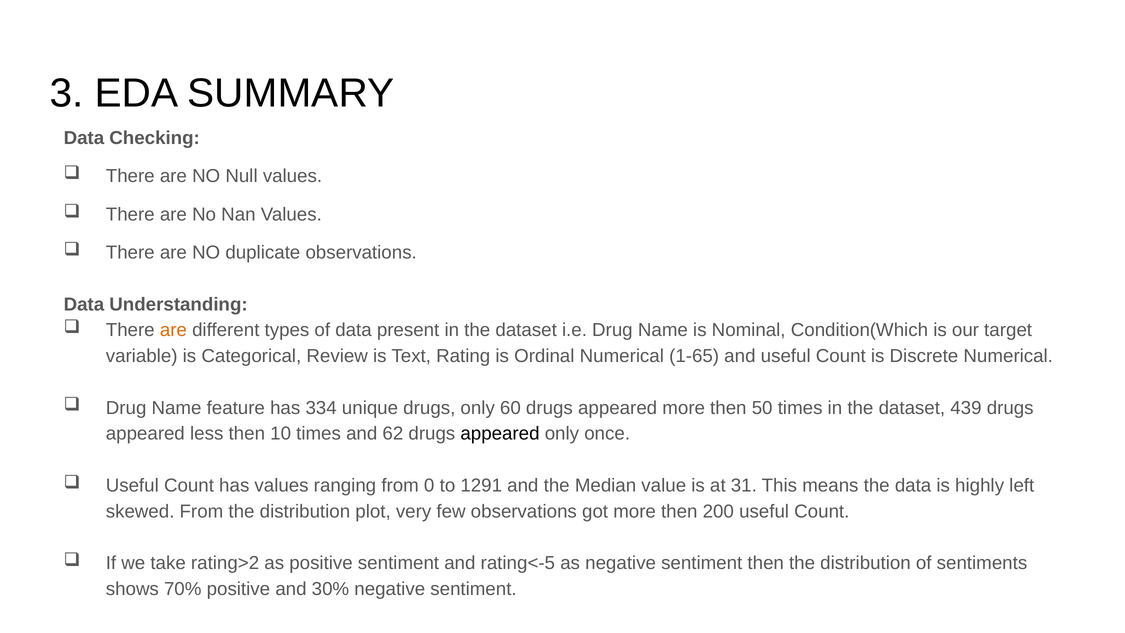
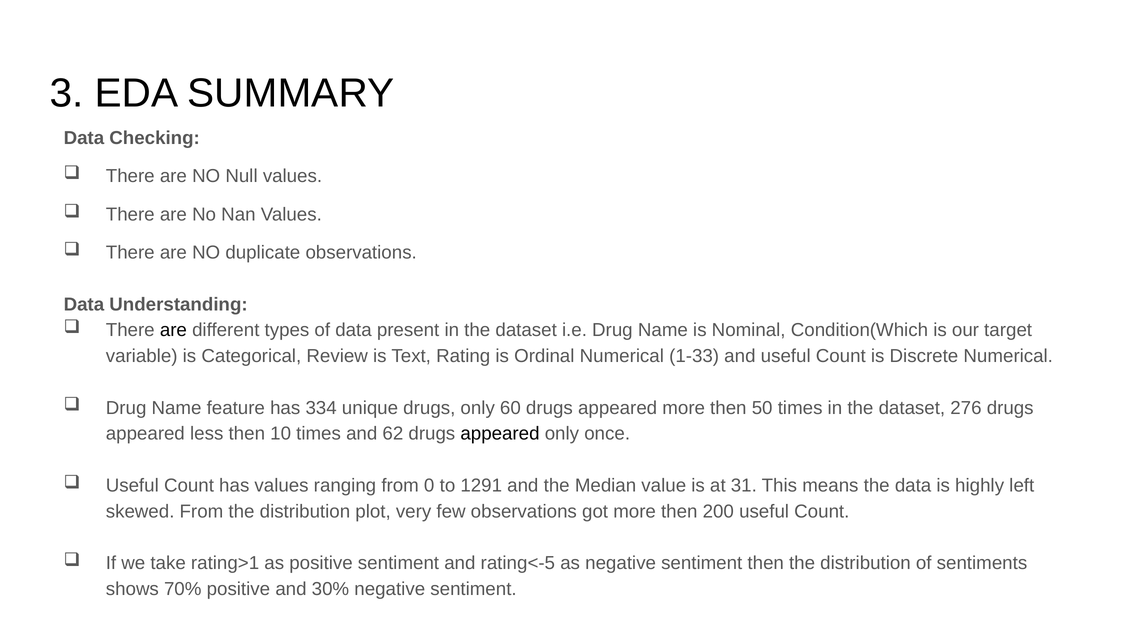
are colour: orange -> black (173, 330)
1-65: 1-65 -> 1-33 (694, 356)
439: 439 -> 276 (966, 408)
rating>2: rating>2 -> rating>1 (225, 563)
